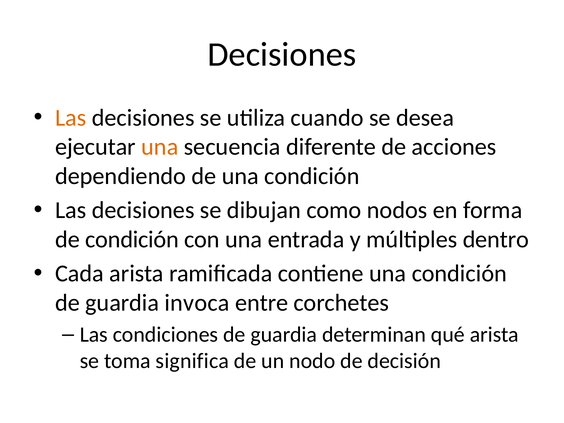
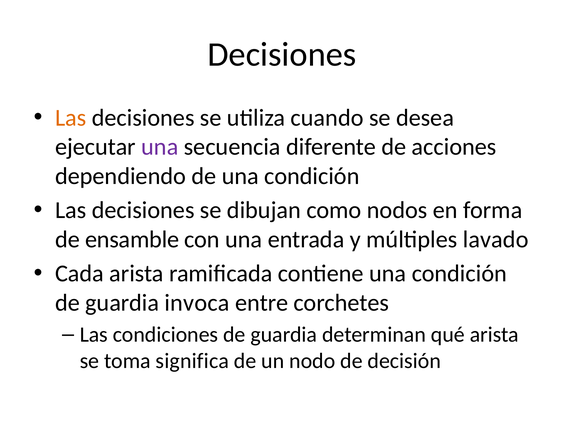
una colour: orange -> purple (160, 147)
de condición: condición -> ensamble (132, 239)
dentro: dentro -> lavado (496, 239)
